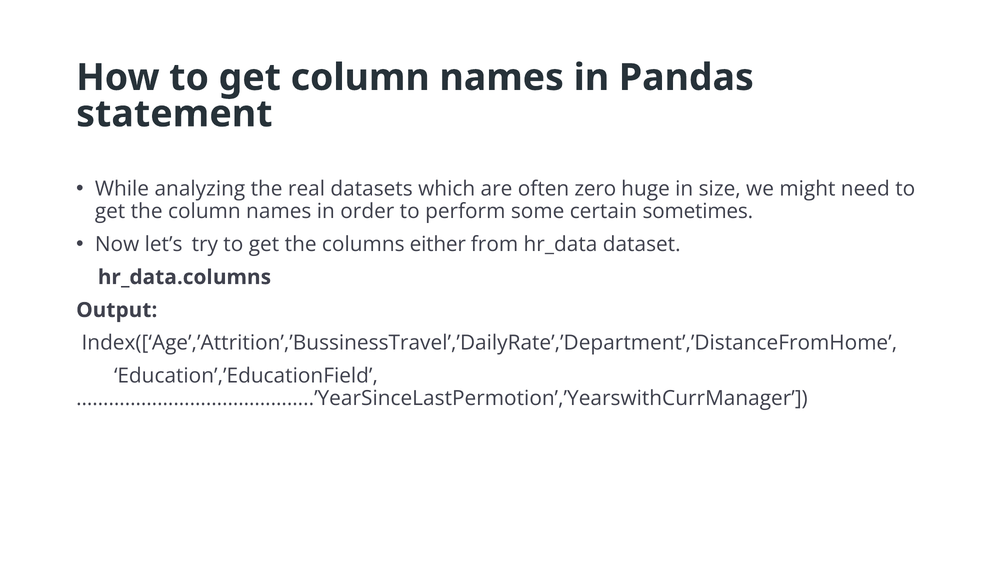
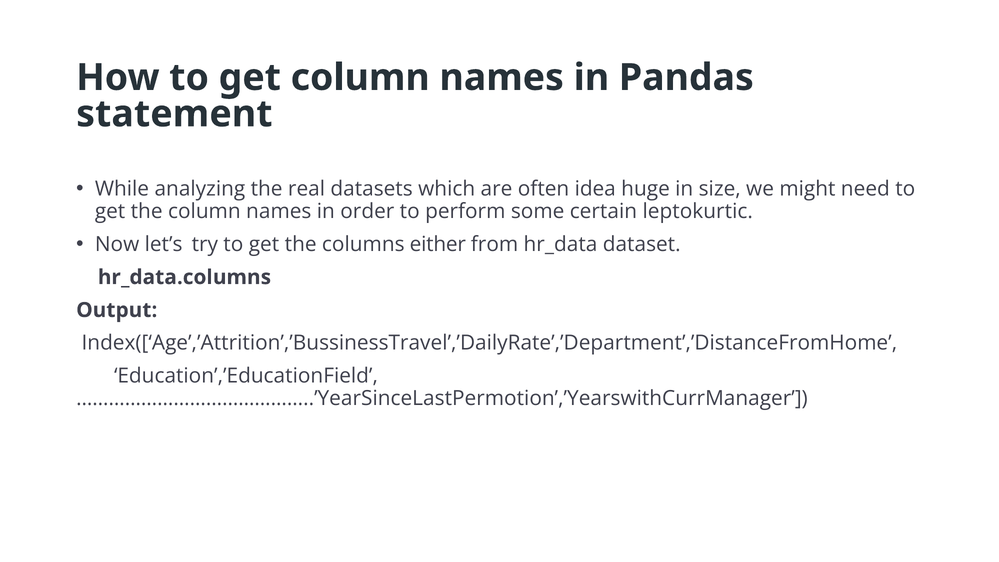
zero: zero -> idea (595, 189)
sometimes: sometimes -> leptokurtic (698, 211)
